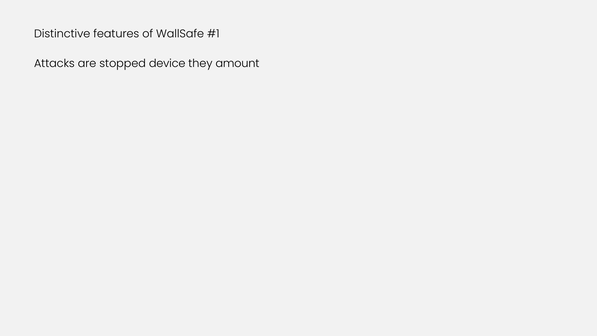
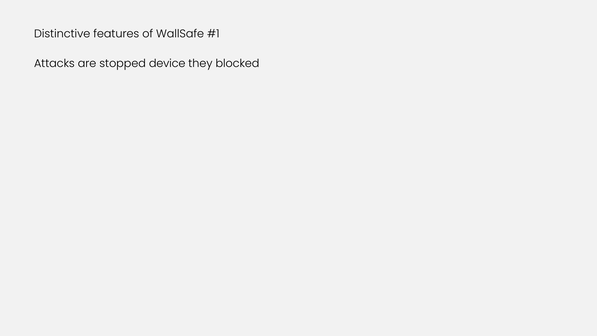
amount: amount -> blocked (237, 63)
